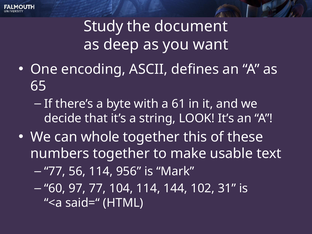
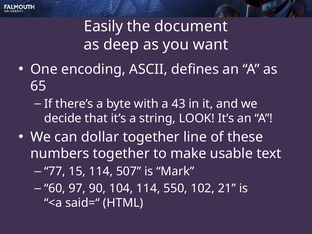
Study: Study -> Easily (104, 26)
61: 61 -> 43 (179, 104)
whole: whole -> dollar (100, 137)
this: this -> line (195, 137)
56: 56 -> 15 (77, 171)
956: 956 -> 507 (129, 171)
97 77: 77 -> 90 (97, 188)
144: 144 -> 550 (175, 188)
31: 31 -> 21 (227, 188)
